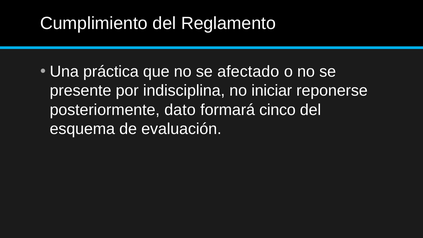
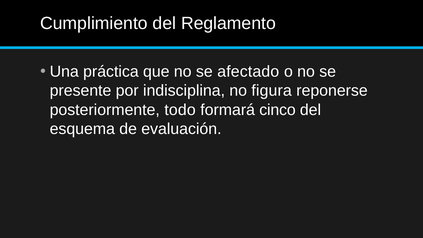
iniciar: iniciar -> figura (272, 91)
dato: dato -> todo (180, 110)
